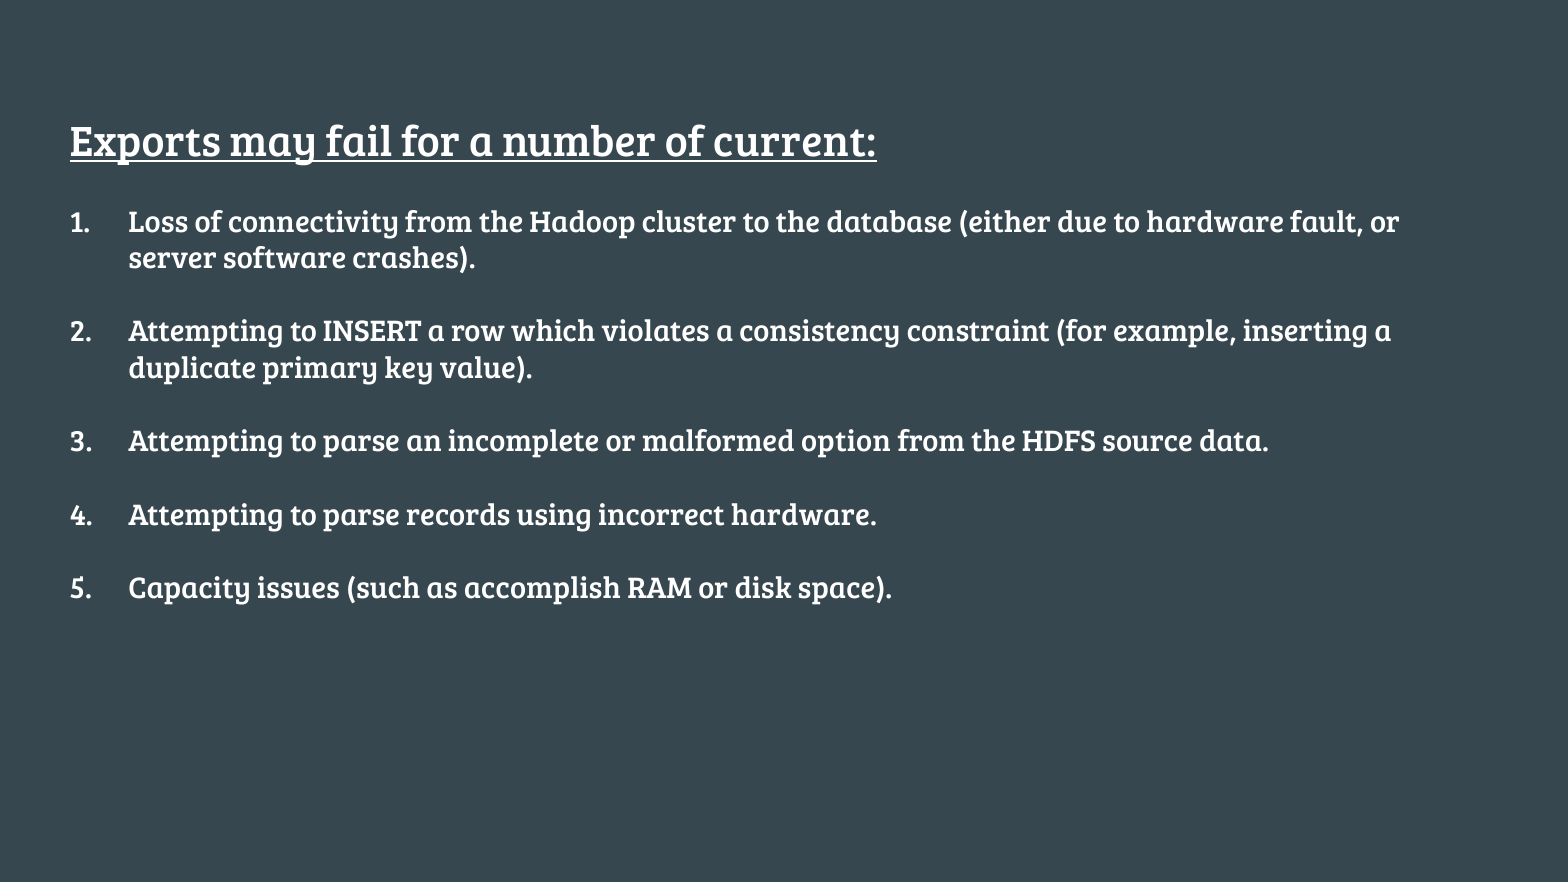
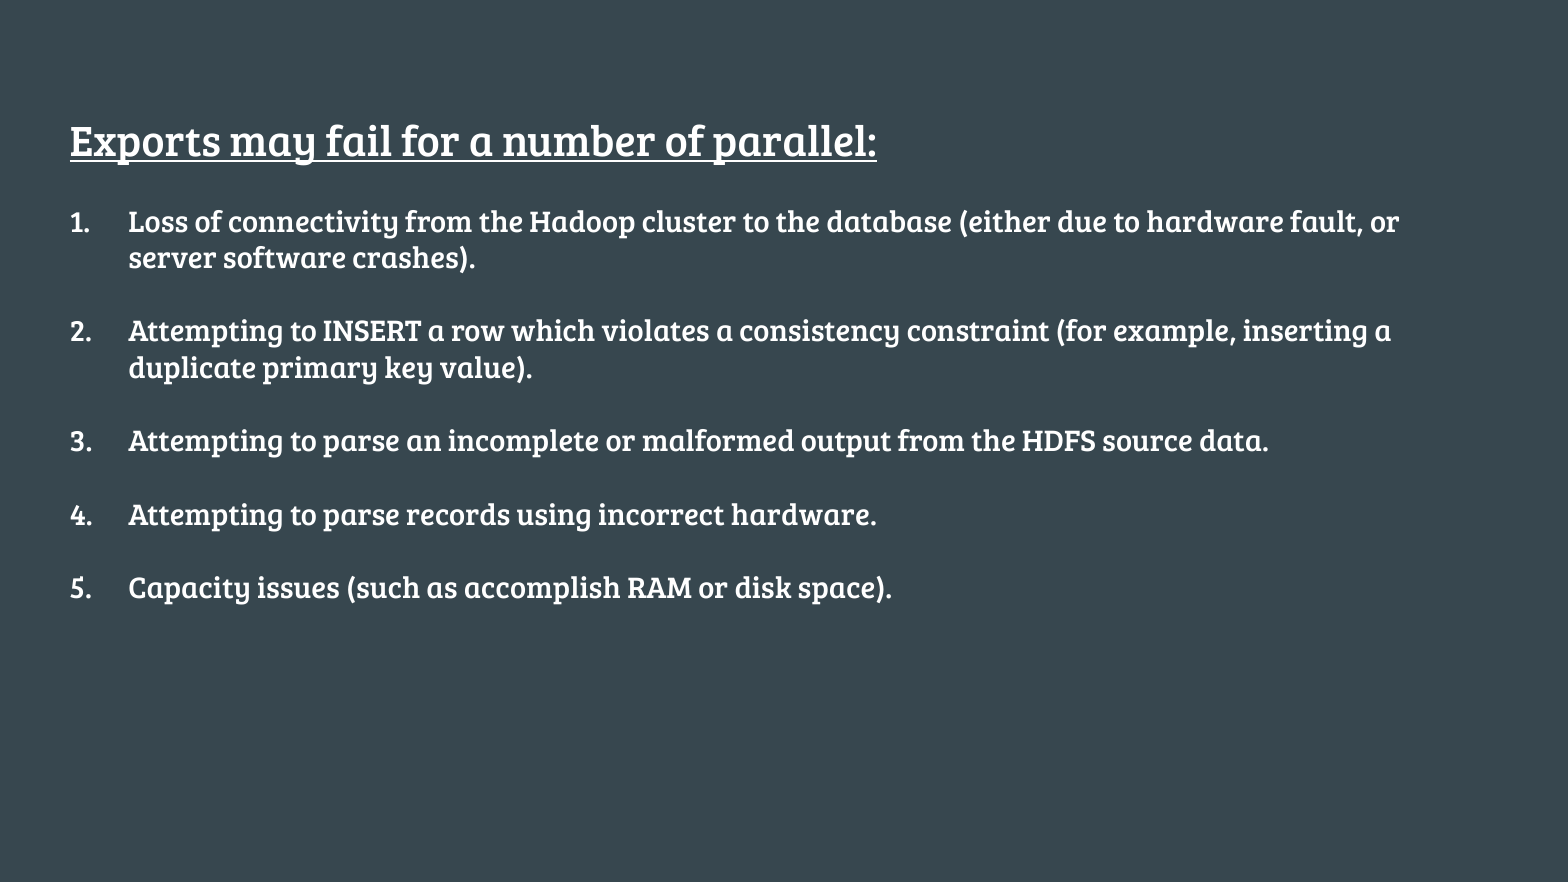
current: current -> parallel (795, 142)
option: option -> output (846, 442)
